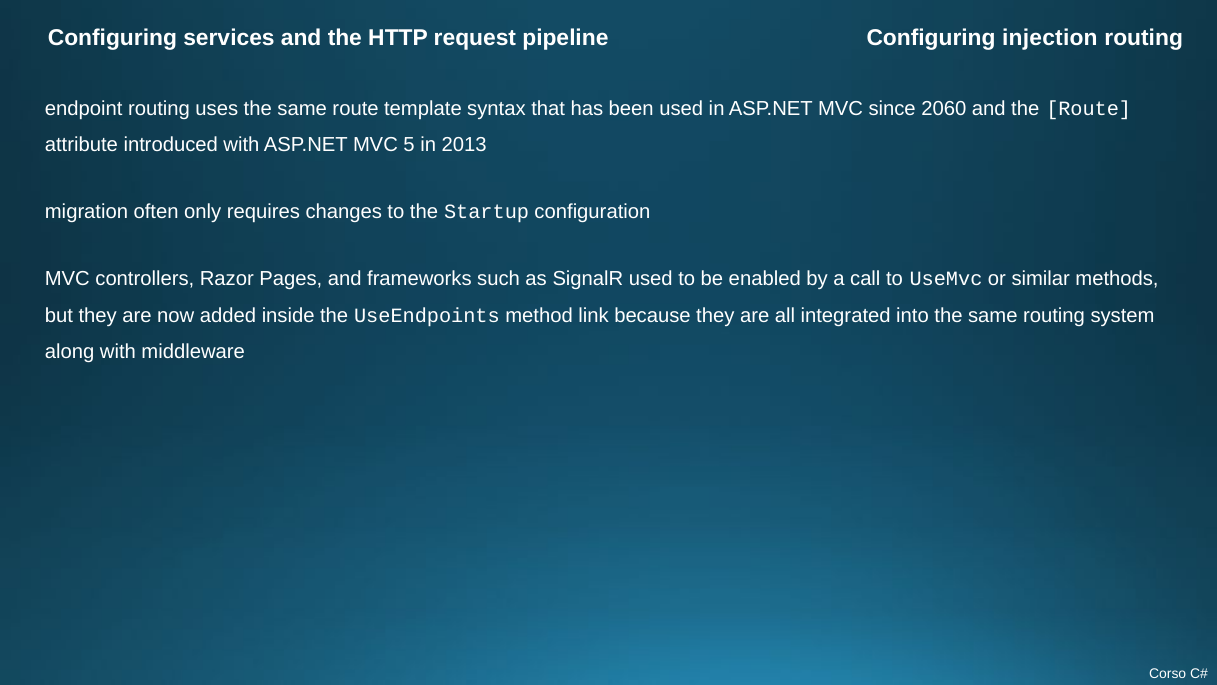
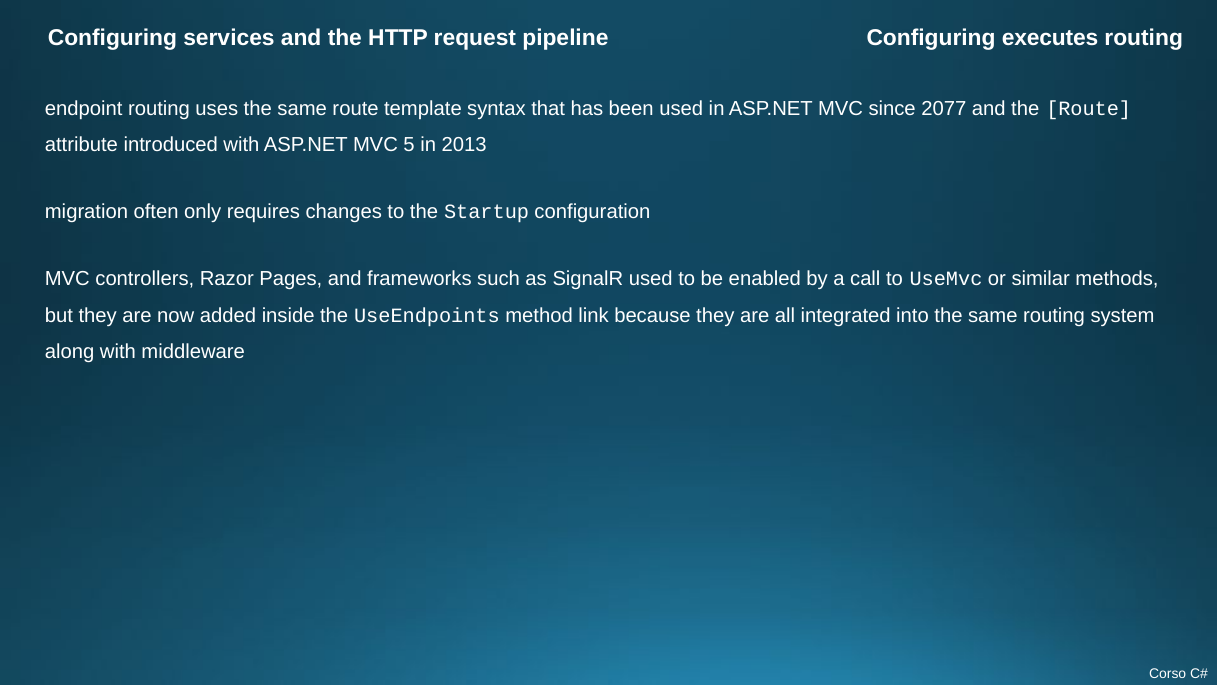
injection: injection -> executes (1050, 38)
2060: 2060 -> 2077 (944, 109)
